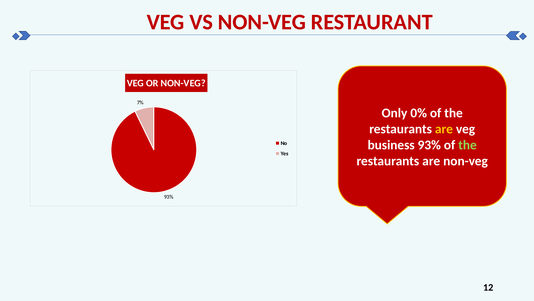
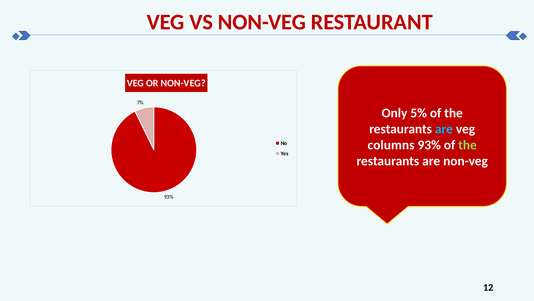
0%: 0% -> 5% (419, 113)
are colour: yellow -> light blue (444, 129)
business: business -> columns (391, 145)
